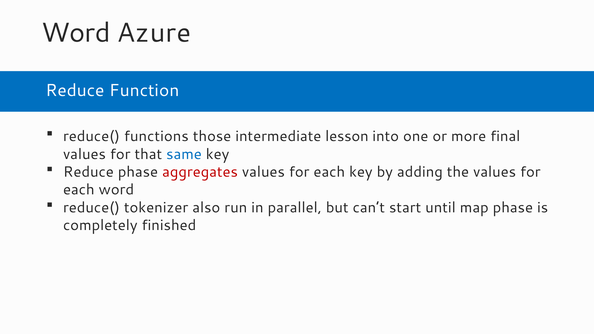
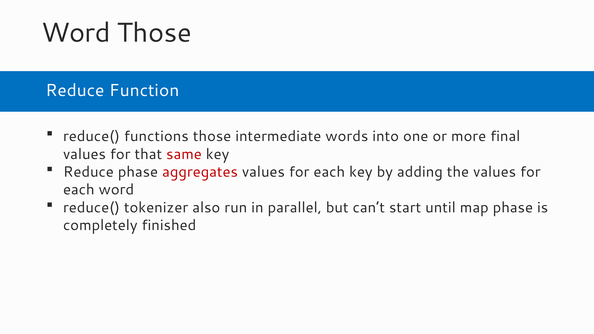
Word Azure: Azure -> Those (154, 33)
lesson: lesson -> words (347, 136)
same colour: blue -> red (184, 154)
